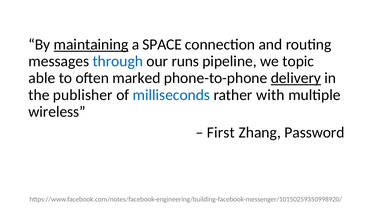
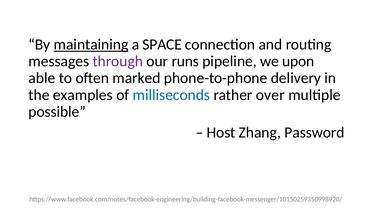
through colour: blue -> purple (118, 61)
topic: topic -> upon (298, 61)
delivery underline: present -> none (296, 78)
publisher: publisher -> examples (83, 95)
with: with -> over (270, 95)
wireless: wireless -> possible (57, 112)
First: First -> Host (221, 132)
